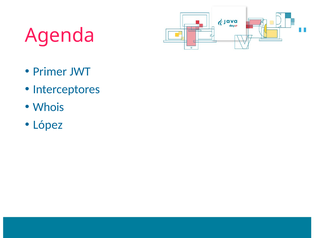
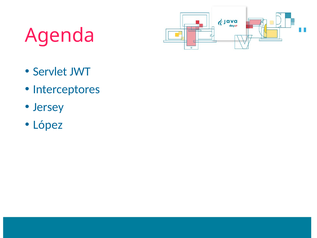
Primer: Primer -> Servlet (50, 71)
Whois: Whois -> Jersey (48, 107)
